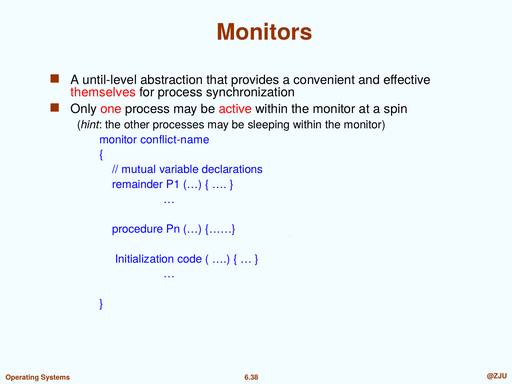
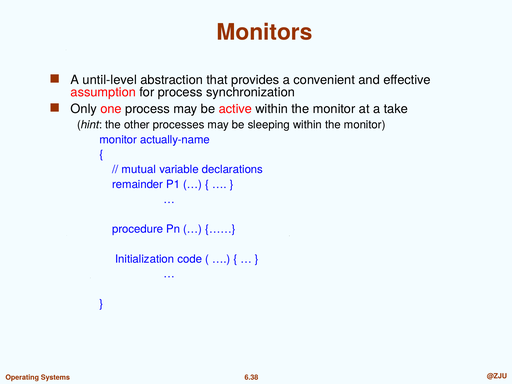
themselves: themselves -> assumption (103, 92)
spin: spin -> take (396, 109)
conflict-name: conflict-name -> actually-name (175, 140)
